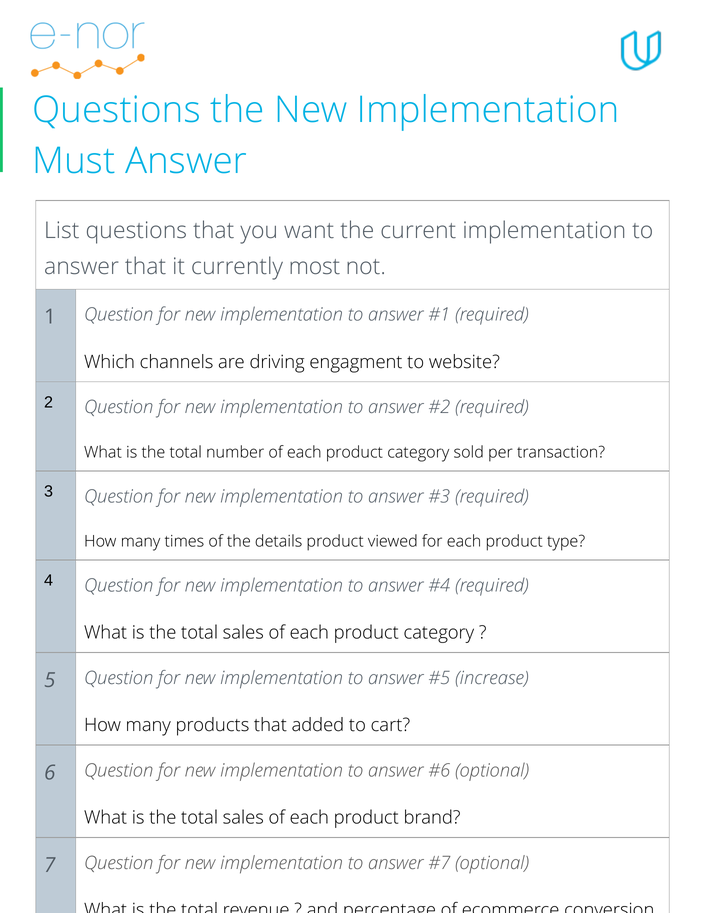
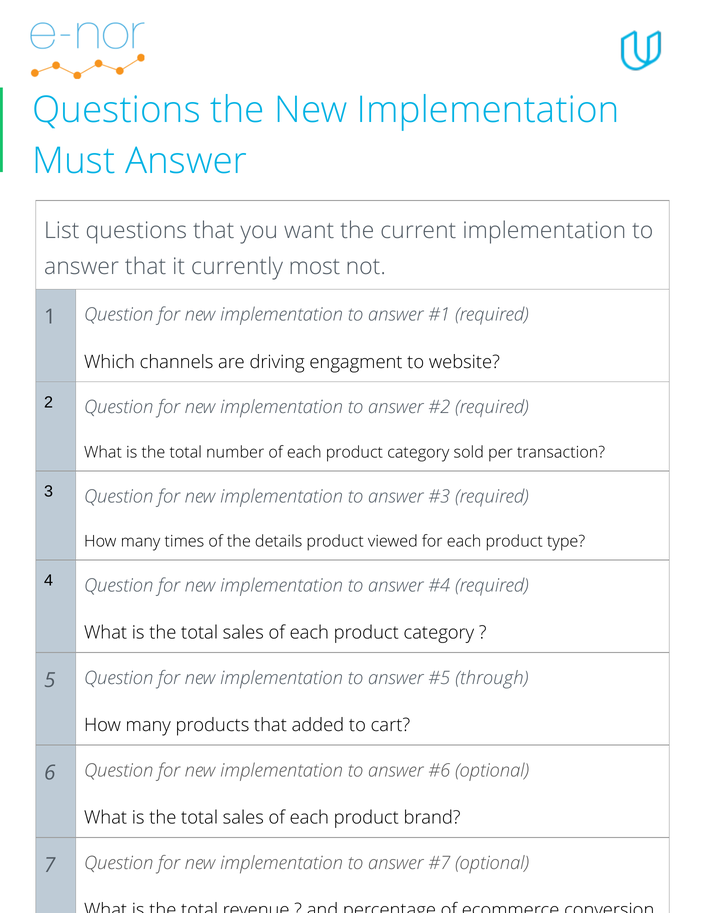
increase: increase -> through (492, 677)
